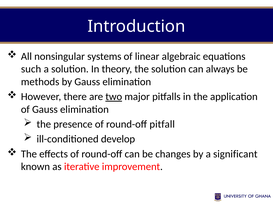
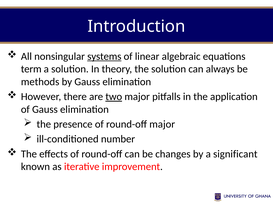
systems underline: none -> present (104, 56)
such: such -> term (31, 69)
round-off pitfall: pitfall -> major (162, 124)
develop: develop -> number (118, 139)
